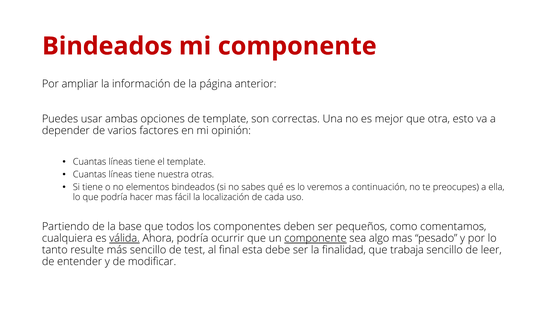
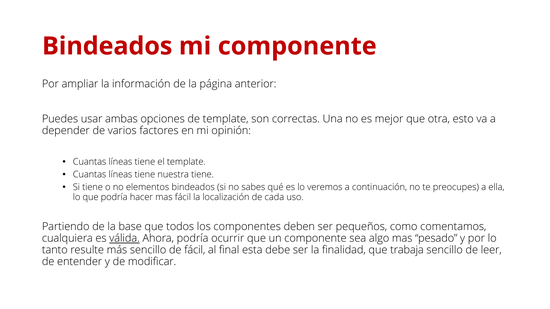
nuestra otras: otras -> tiene (203, 175)
componente underline: present -> none (315, 238)
de test: test -> fácil (195, 250)
